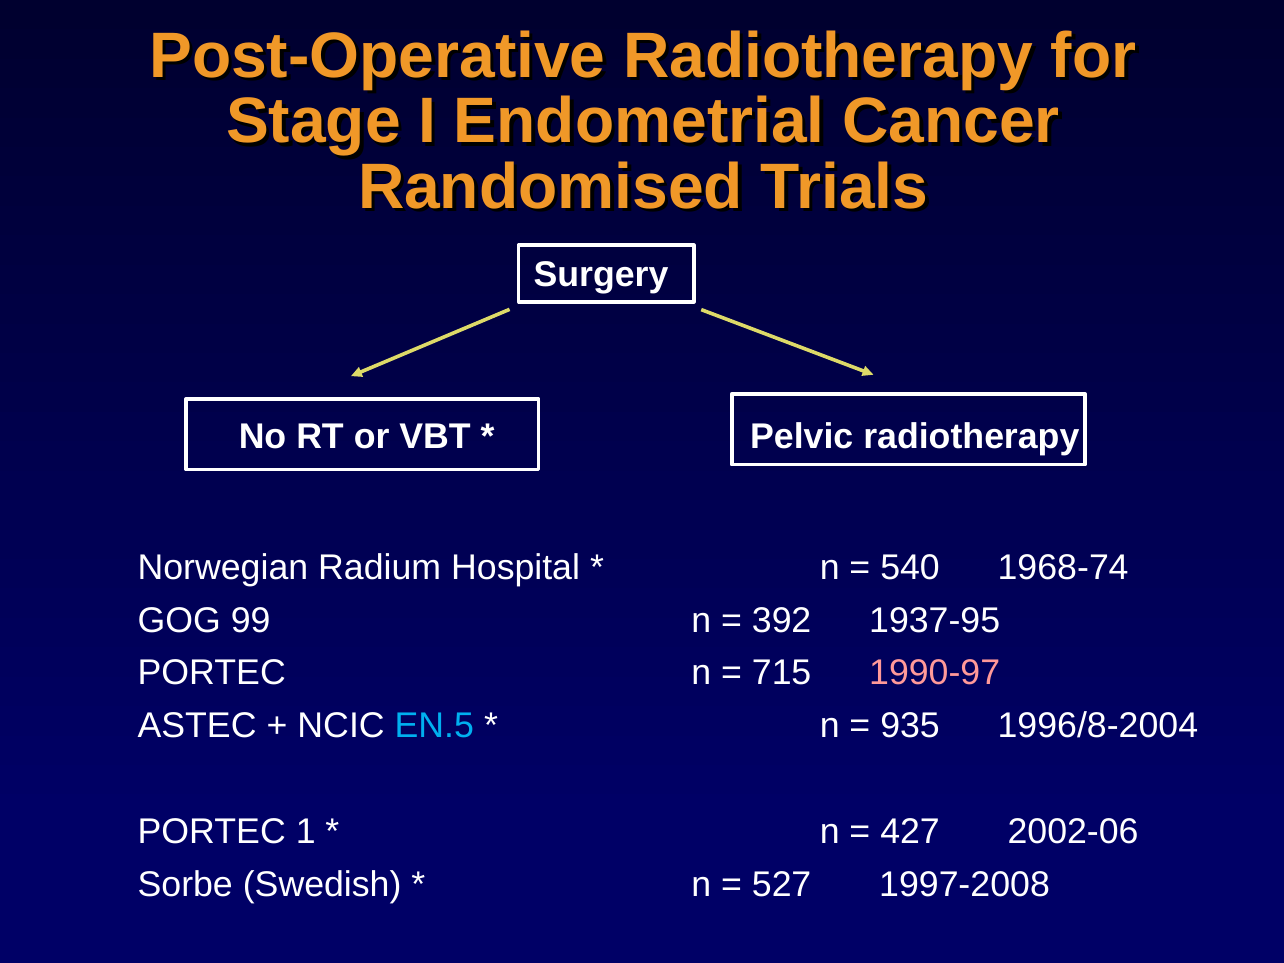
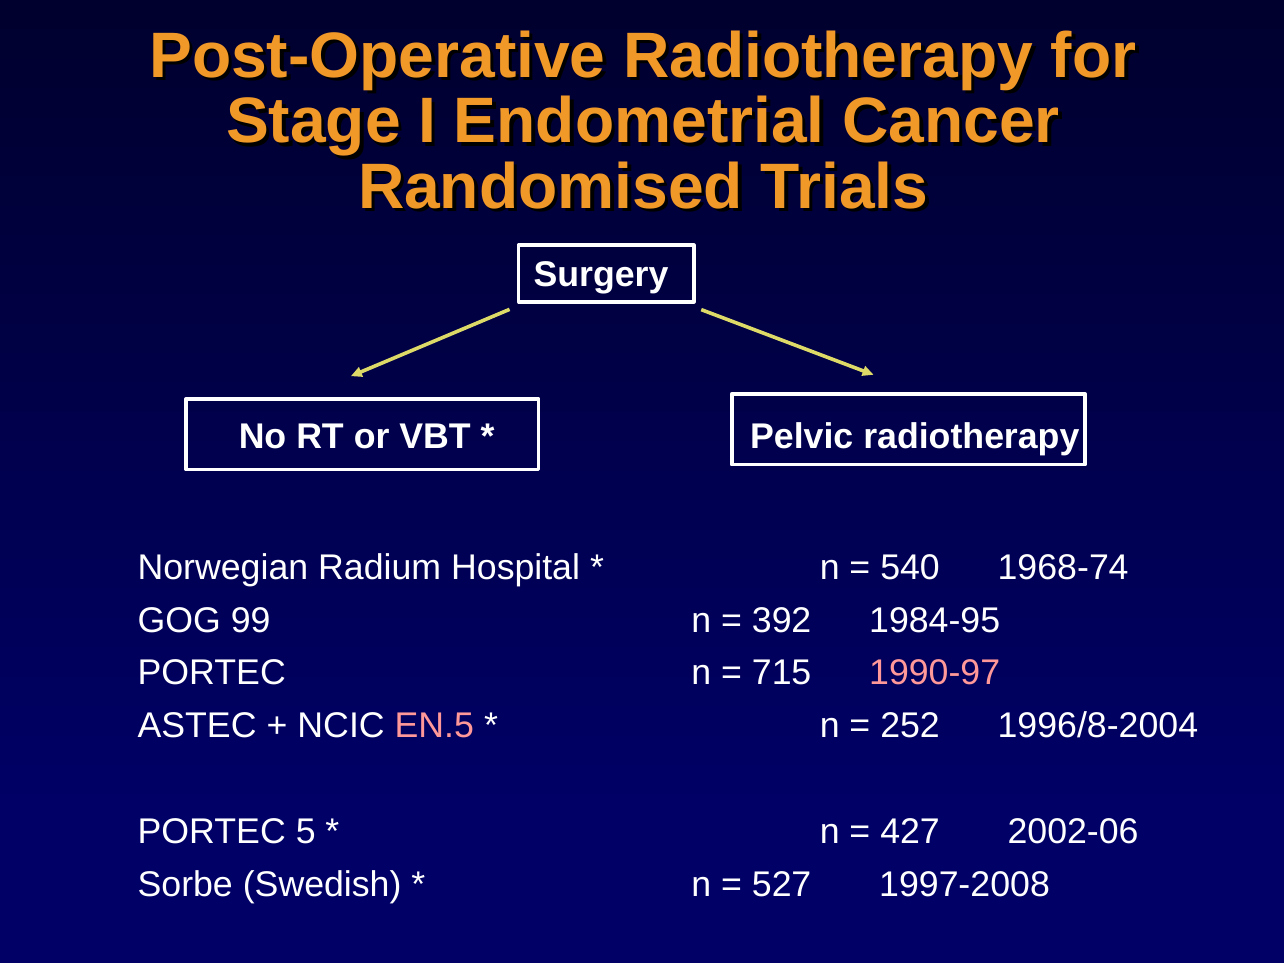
1937-95: 1937-95 -> 1984-95 (935, 620)
EN.5 colour: light blue -> pink (434, 726)
935: 935 -> 252 (910, 726)
1: 1 -> 5 (306, 831)
